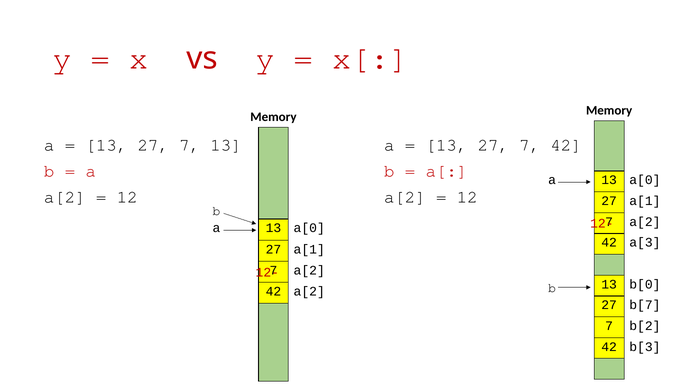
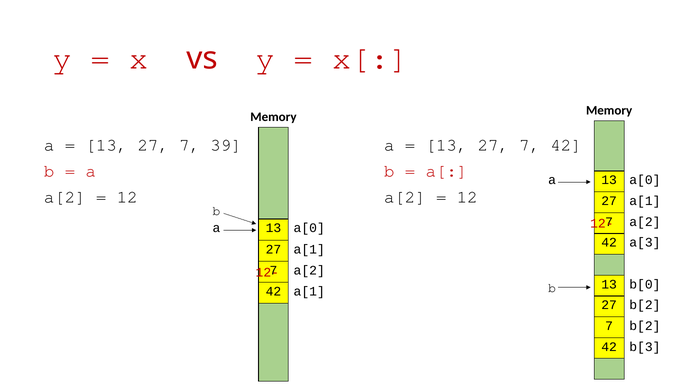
7 13: 13 -> 39 (226, 145)
42 a[2: a[2 -> a[1 (309, 291)
27 b[7: b[7 -> b[2 (645, 305)
